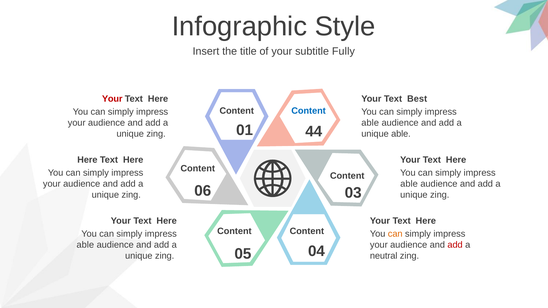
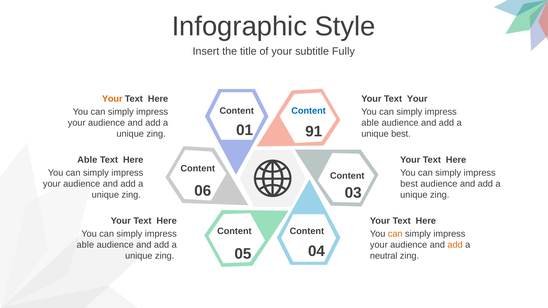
Your colour: red -> orange (112, 99)
Text Best: Best -> Your (417, 99)
44: 44 -> 91 (314, 132)
unique able: able -> best (401, 134)
Here: Here -> Able (87, 160)
able: able -> best (409, 184)
add colour: red -> orange (455, 245)
